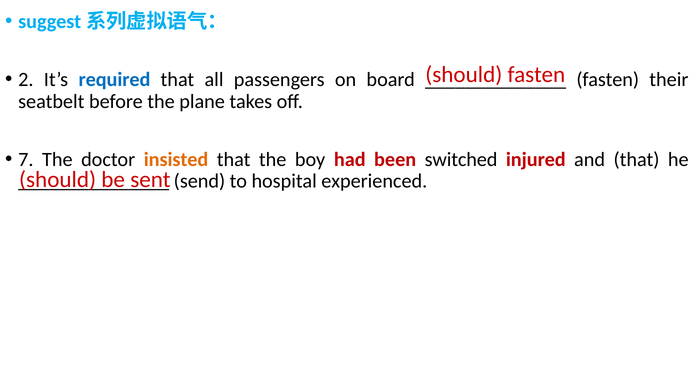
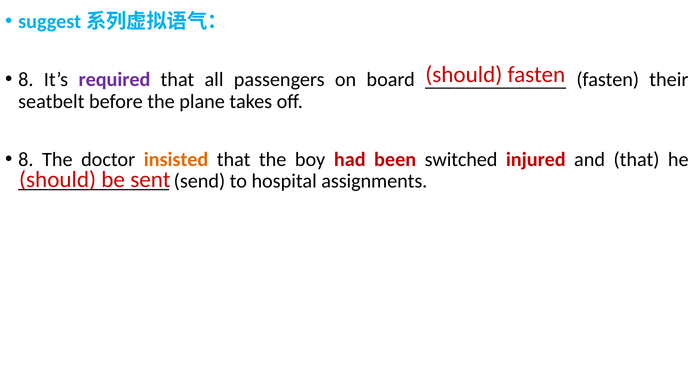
2: 2 -> 8 (26, 80)
required colour: blue -> purple (114, 80)
7: 7 -> 8 (26, 160)
experienced: experienced -> assignments (374, 181)
